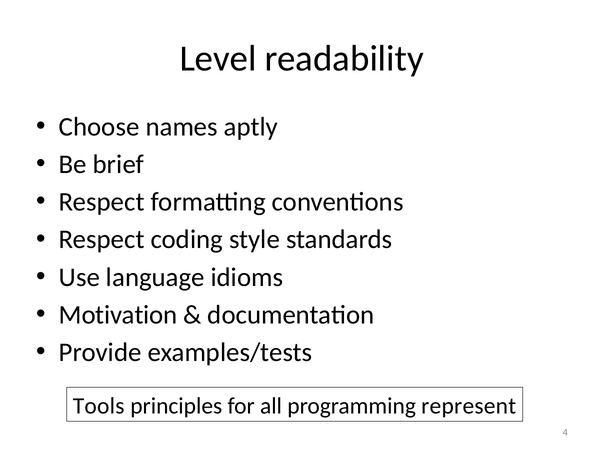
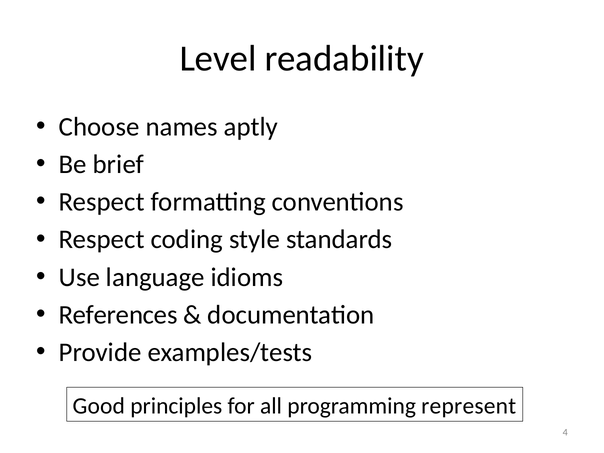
Motivation: Motivation -> References (118, 315)
Tools: Tools -> Good (99, 406)
